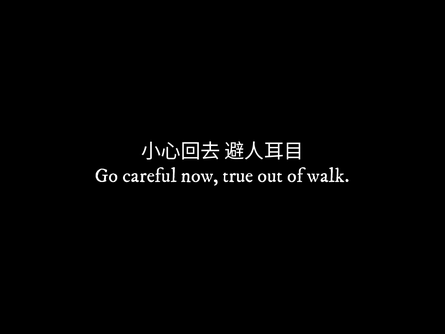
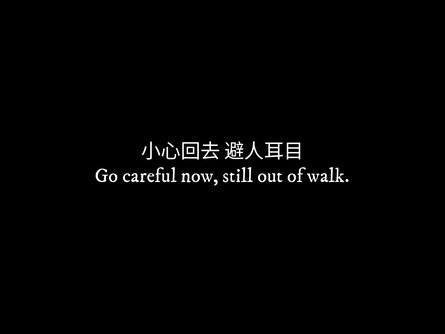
true: true -> still (238, 175)
